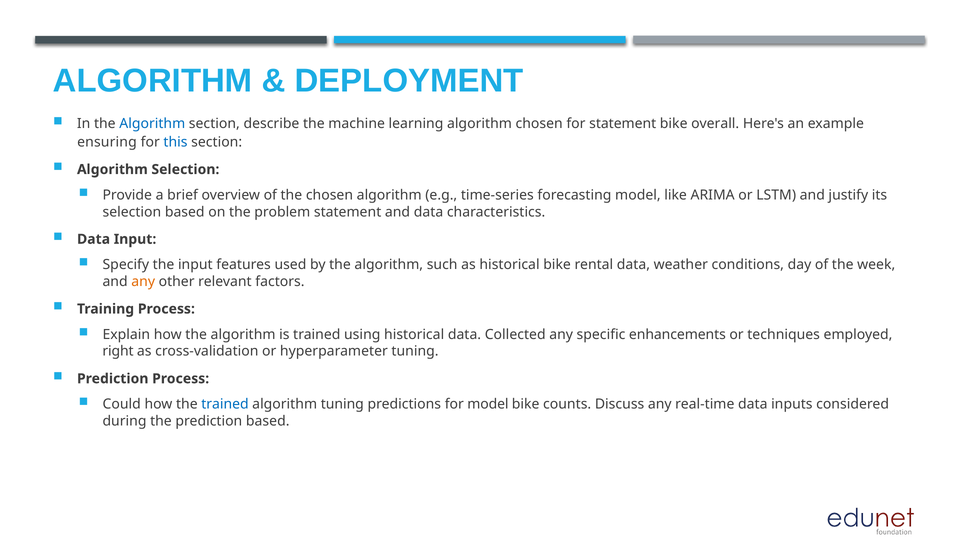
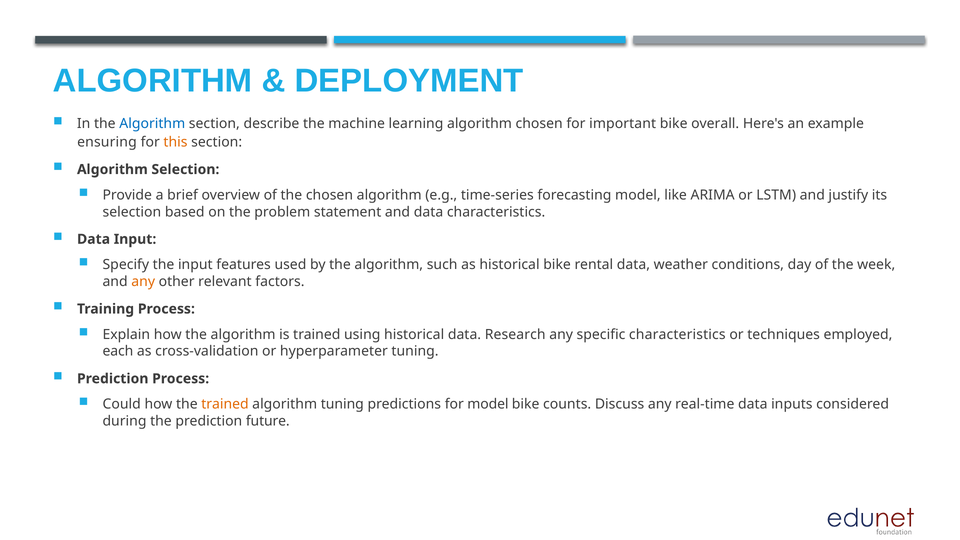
for statement: statement -> important (623, 124)
this colour: blue -> orange (175, 142)
Collected: Collected -> Research (515, 335)
specific enhancements: enhancements -> characteristics (677, 335)
right: right -> each (118, 351)
trained colour: blue -> orange (225, 404)
prediction based: based -> future (268, 421)
